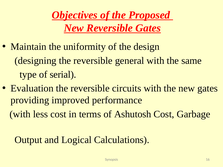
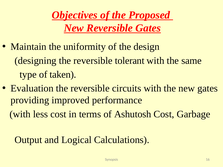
general: general -> tolerant (130, 61)
serial: serial -> taken (63, 75)
